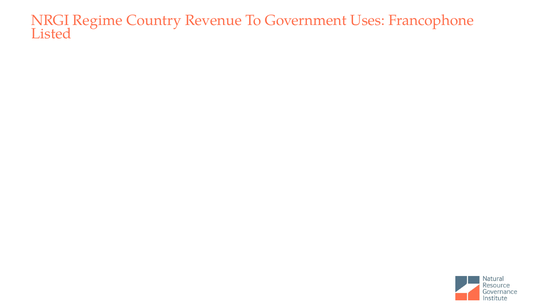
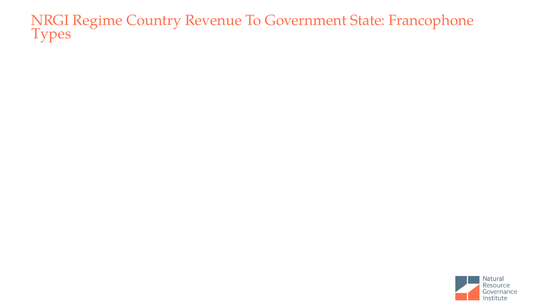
Uses: Uses -> State (368, 20)
Listed: Listed -> Types (51, 34)
